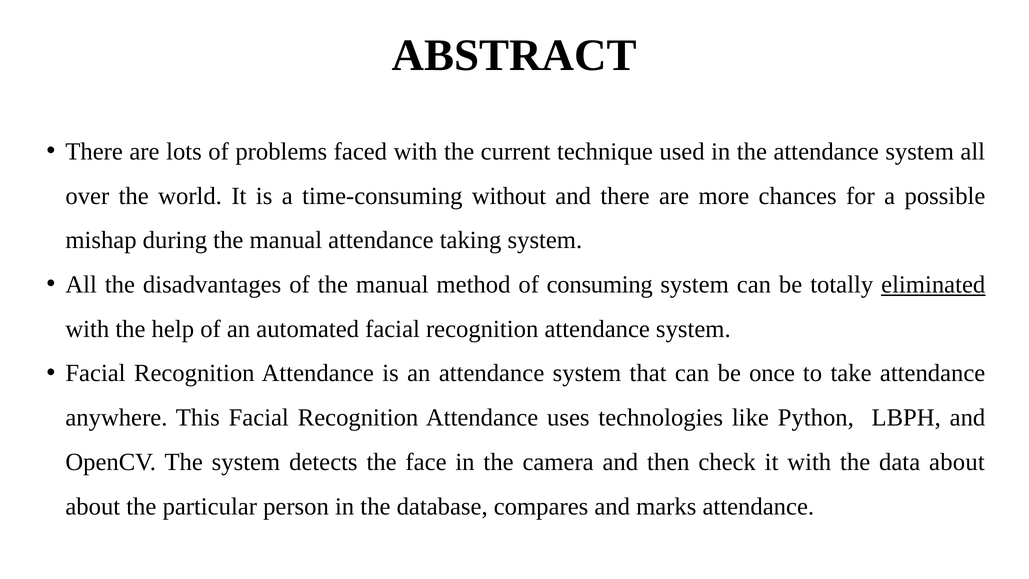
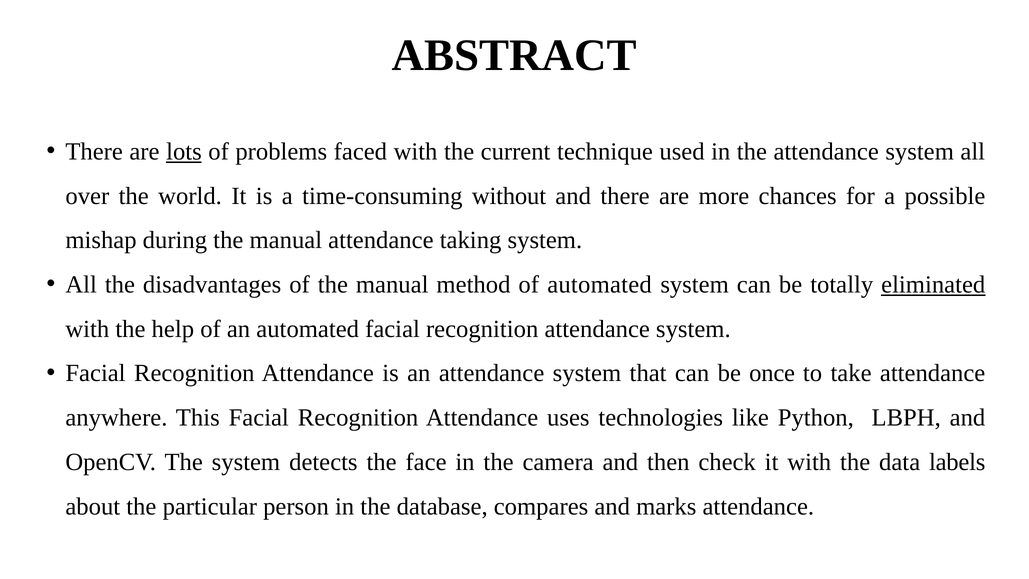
lots underline: none -> present (184, 152)
of consuming: consuming -> automated (600, 285)
data about: about -> labels (957, 462)
